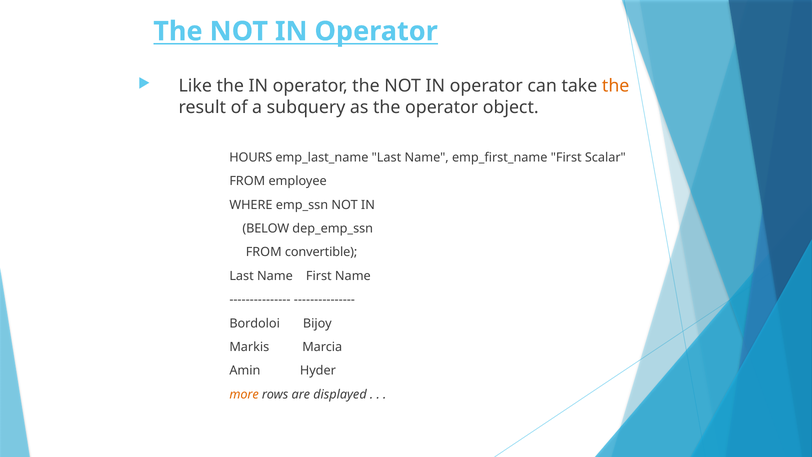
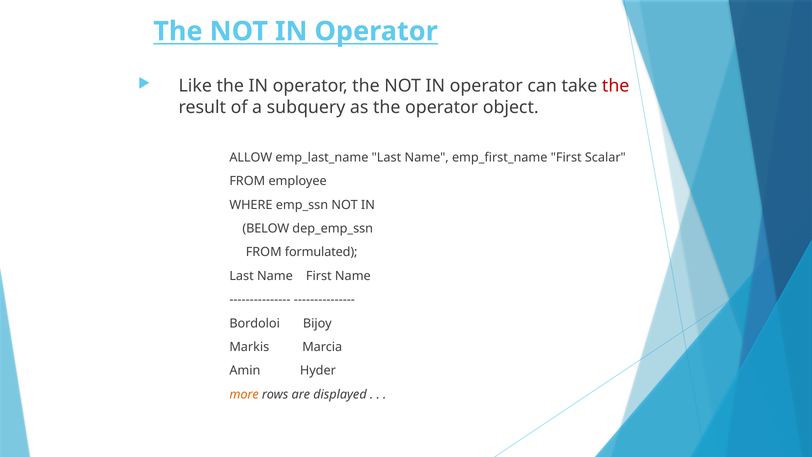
the colour: orange -> red (616, 86)
HOURS: HOURS -> ALLOW (251, 157)
convertible: convertible -> formulated (321, 252)
